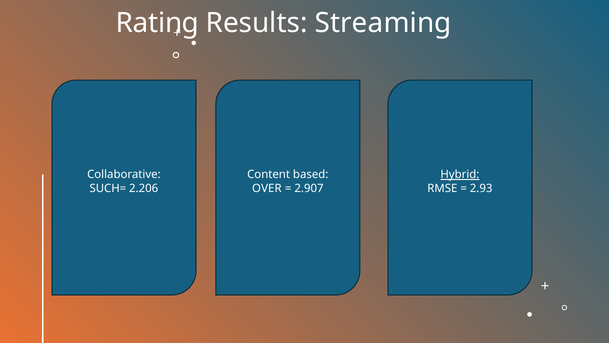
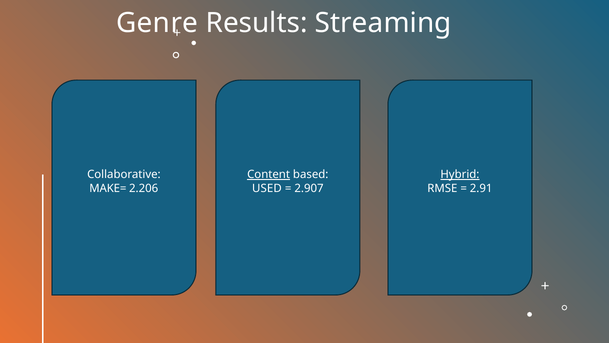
Rating: Rating -> Genre (157, 23)
Content underline: none -> present (269, 174)
SUCH=: SUCH= -> MAKE= (108, 188)
OVER: OVER -> USED (267, 188)
2.93: 2.93 -> 2.91 (481, 188)
